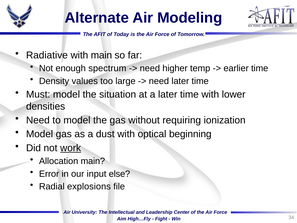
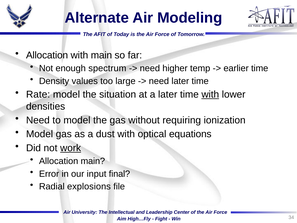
Radiative: Radiative -> Allocation (47, 55)
Must: Must -> Rate (38, 94)
with underline: none -> present (210, 94)
beginning: beginning -> equations (190, 134)
else: else -> final (119, 174)
